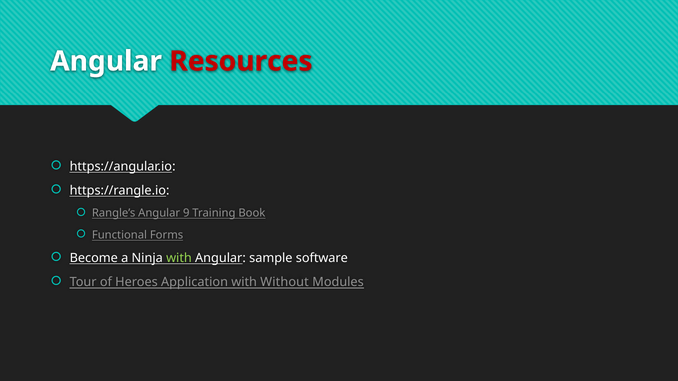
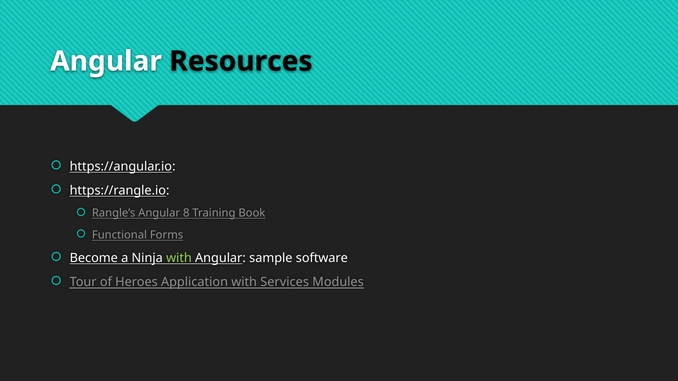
Resources colour: red -> black (241, 61)
9: 9 -> 8 (186, 213)
Without: Without -> Services (285, 283)
